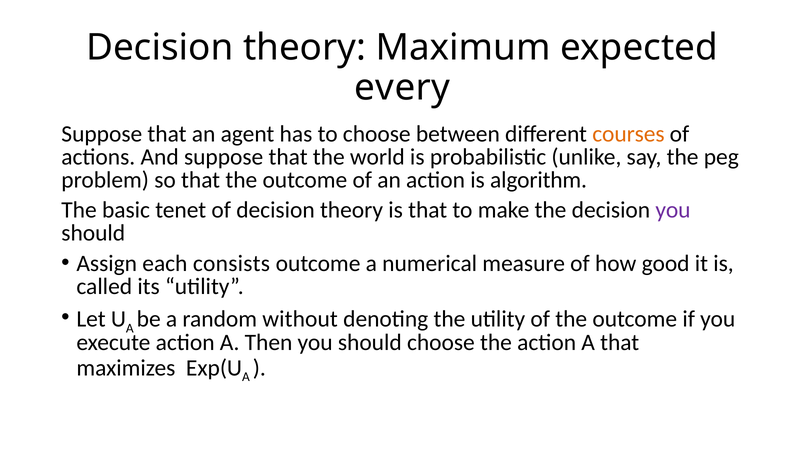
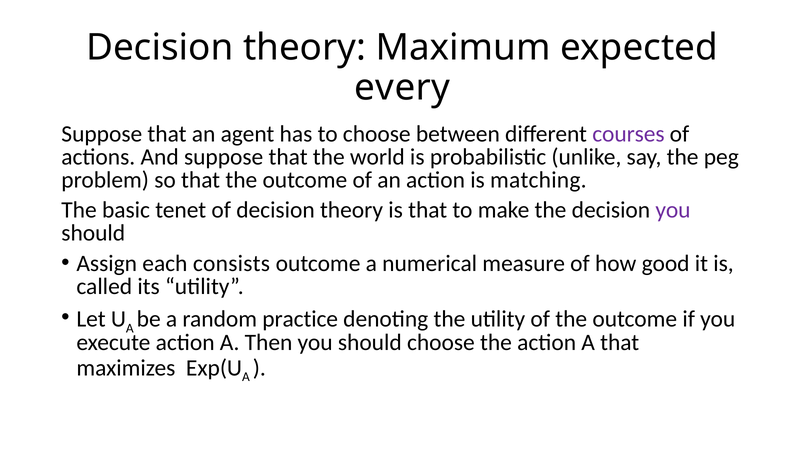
courses colour: orange -> purple (628, 134)
algorithm: algorithm -> matching (538, 180)
without: without -> practice (300, 319)
